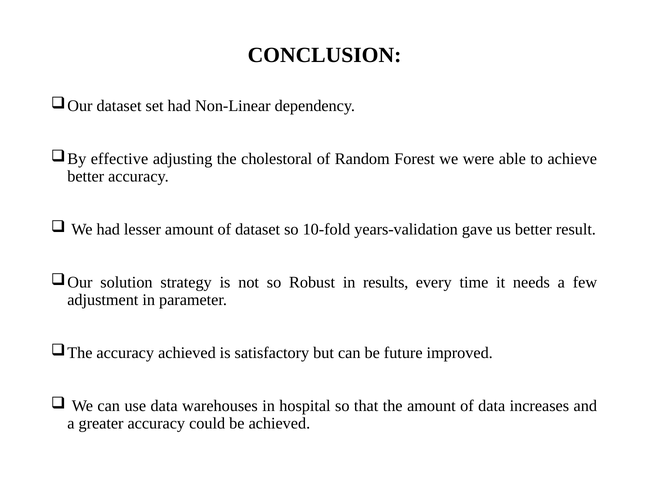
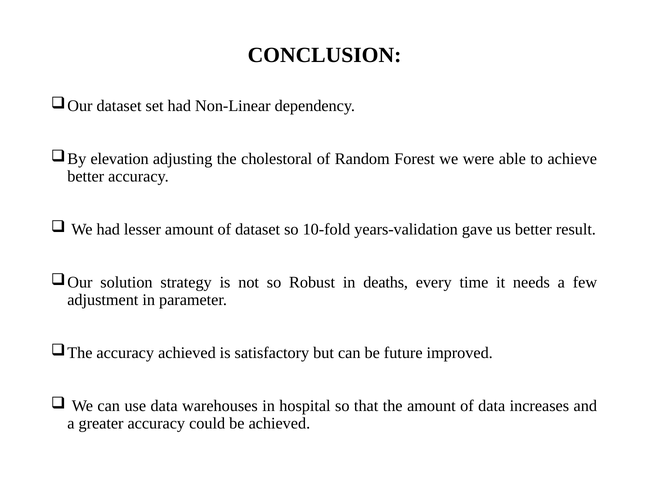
effective: effective -> elevation (120, 159)
results: results -> deaths (386, 283)
